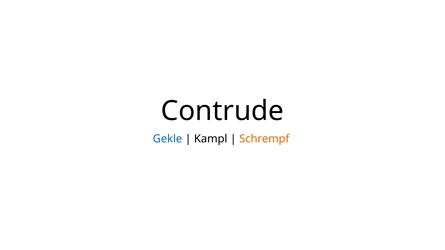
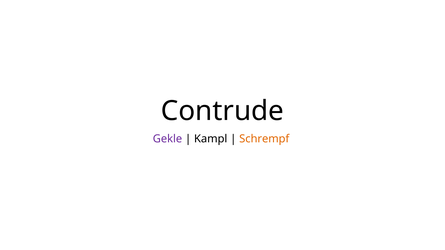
Gekle colour: blue -> purple (167, 139)
